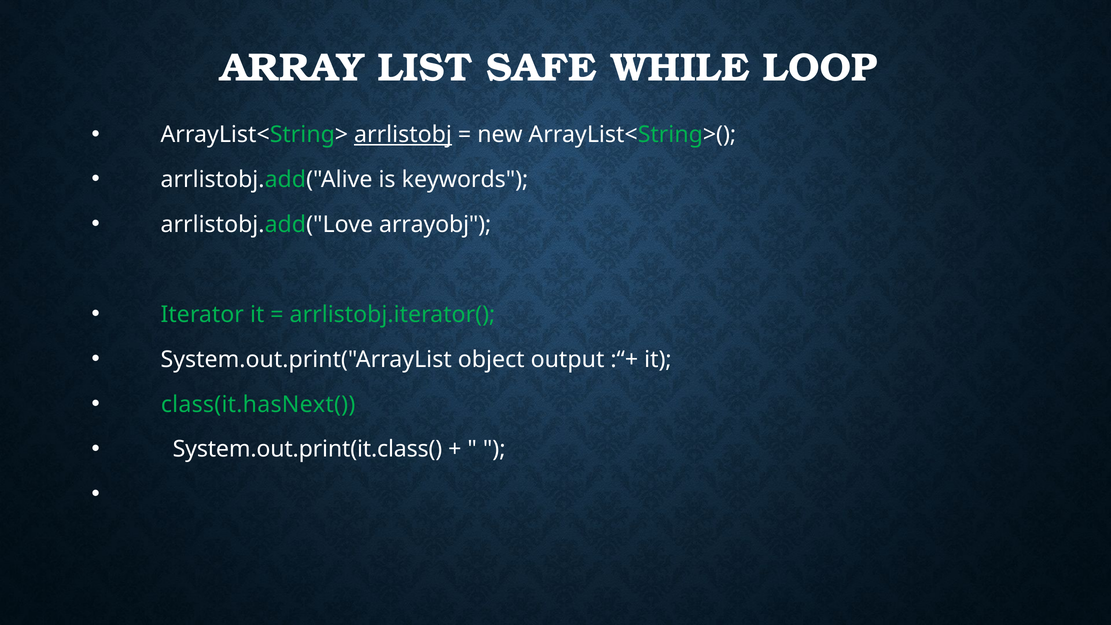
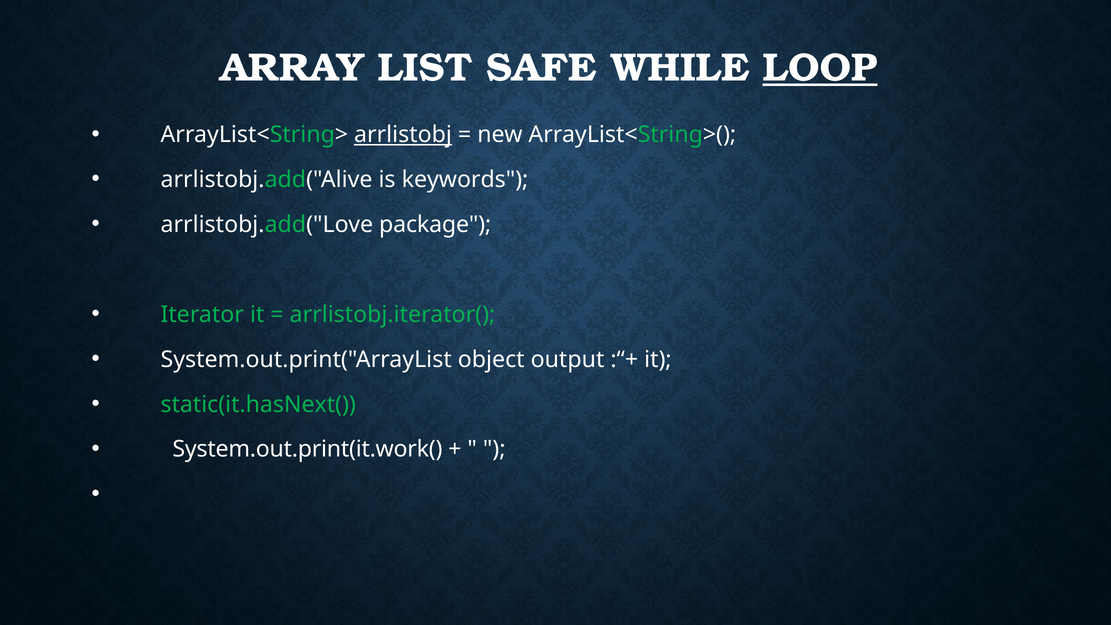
LOOP underline: none -> present (820, 68)
arrayobj: arrayobj -> package (435, 225)
class(it.hasNext(: class(it.hasNext( -> static(it.hasNext( (258, 404)
System.out.print(it.class(: System.out.print(it.class( -> System.out.print(it.work( (308, 449)
